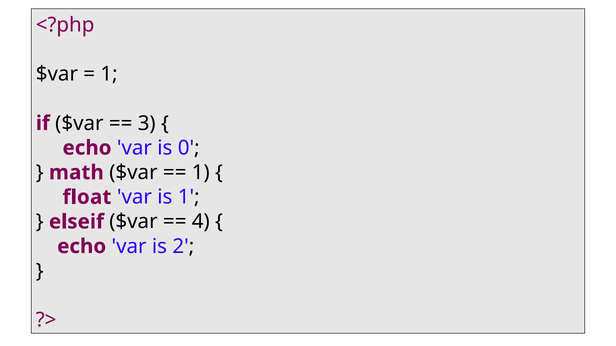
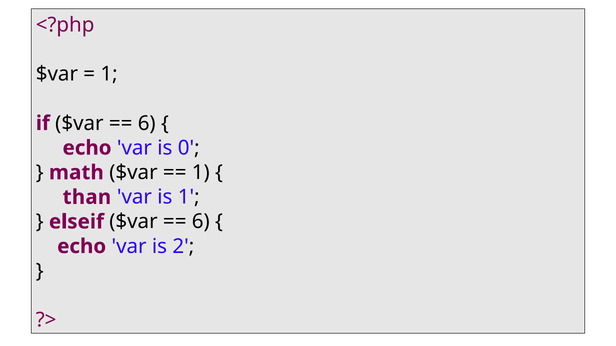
3: 3 -> 6 (147, 123)
float: float -> than (87, 197)
4: 4 -> 6 (201, 222)
